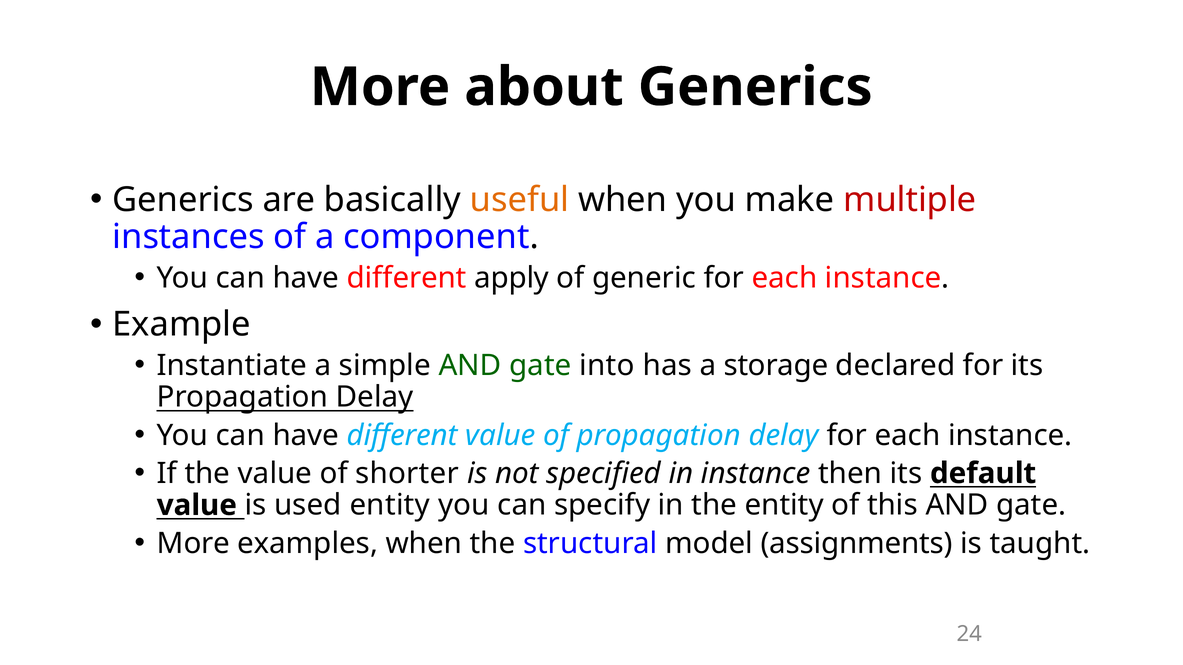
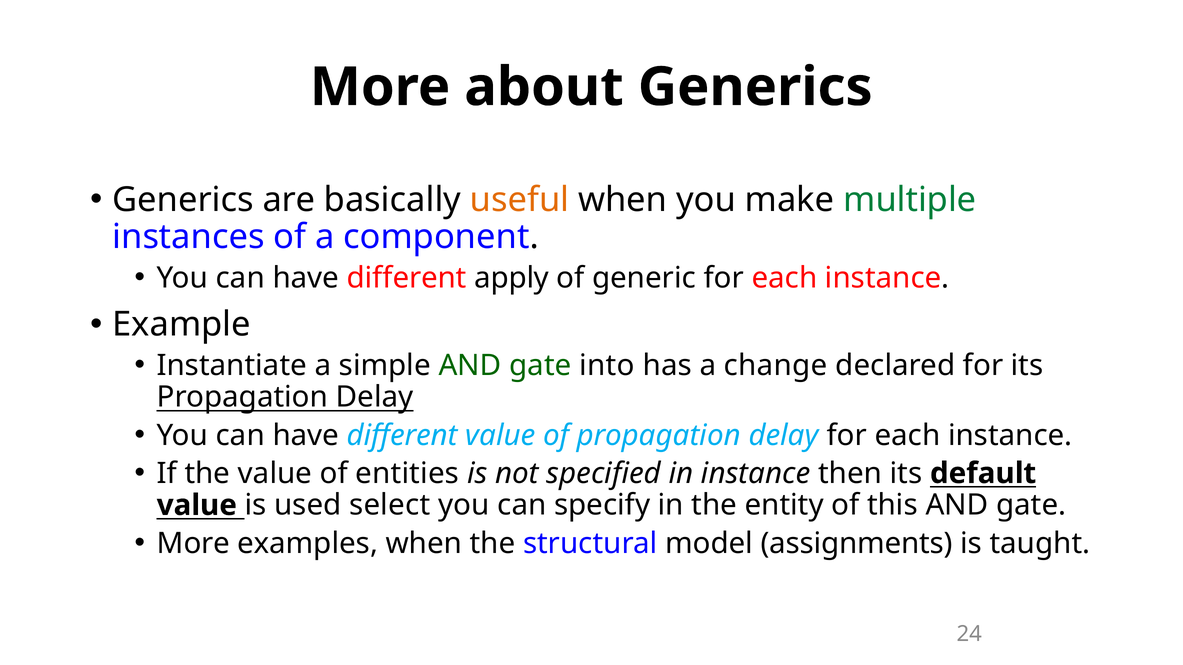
multiple colour: red -> green (910, 200)
storage: storage -> change (776, 366)
shorter: shorter -> entities (407, 474)
used entity: entity -> select (390, 506)
